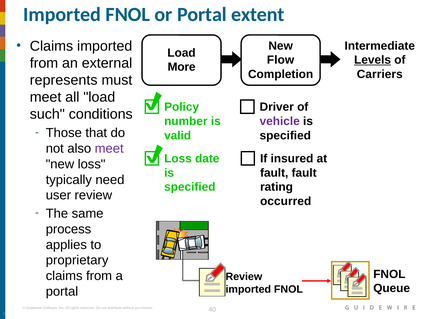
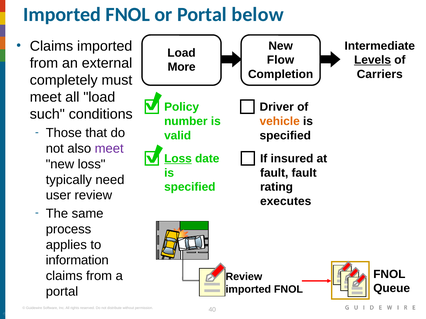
extent: extent -> below (258, 14)
represents: represents -> completely (64, 80)
vehicle colour: purple -> orange (280, 121)
Loss underline: none -> present (178, 159)
occurred: occurred -> executes (286, 202)
proprietary: proprietary -> information (77, 261)
